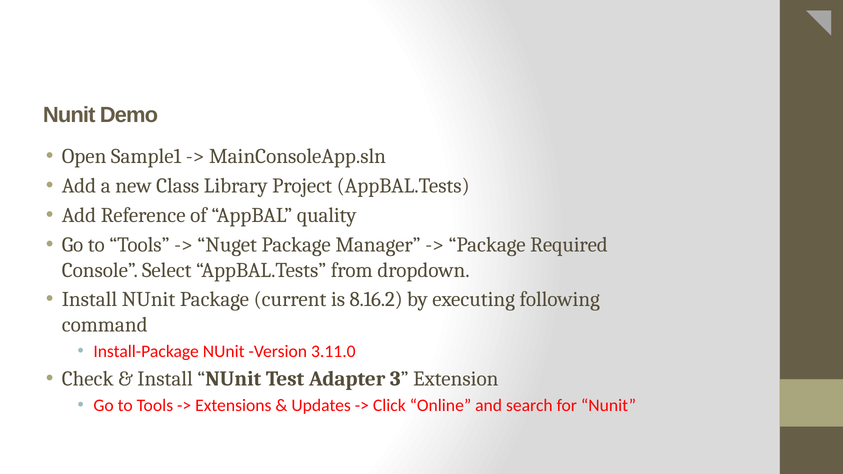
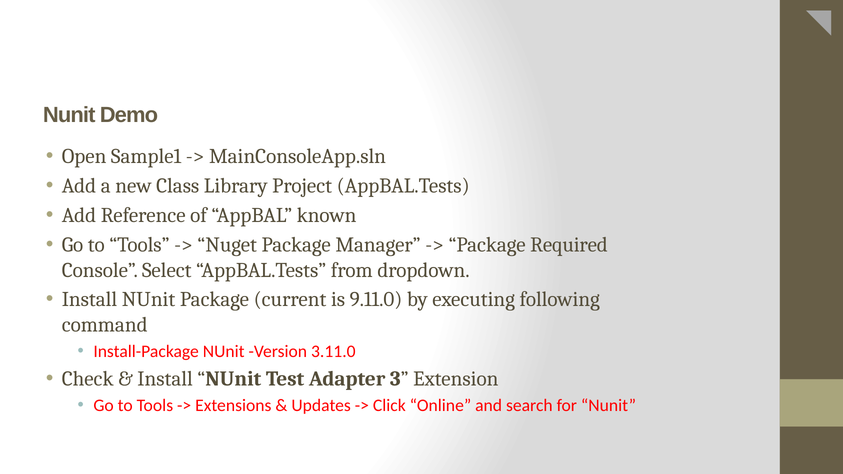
quality: quality -> known (327, 215)
8.16.2: 8.16.2 -> 9.11.0 (376, 300)
